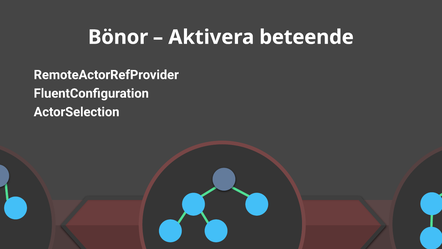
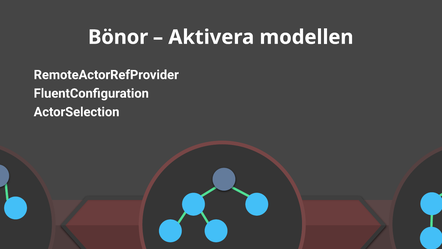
beteende: beteende -> modellen (306, 37)
